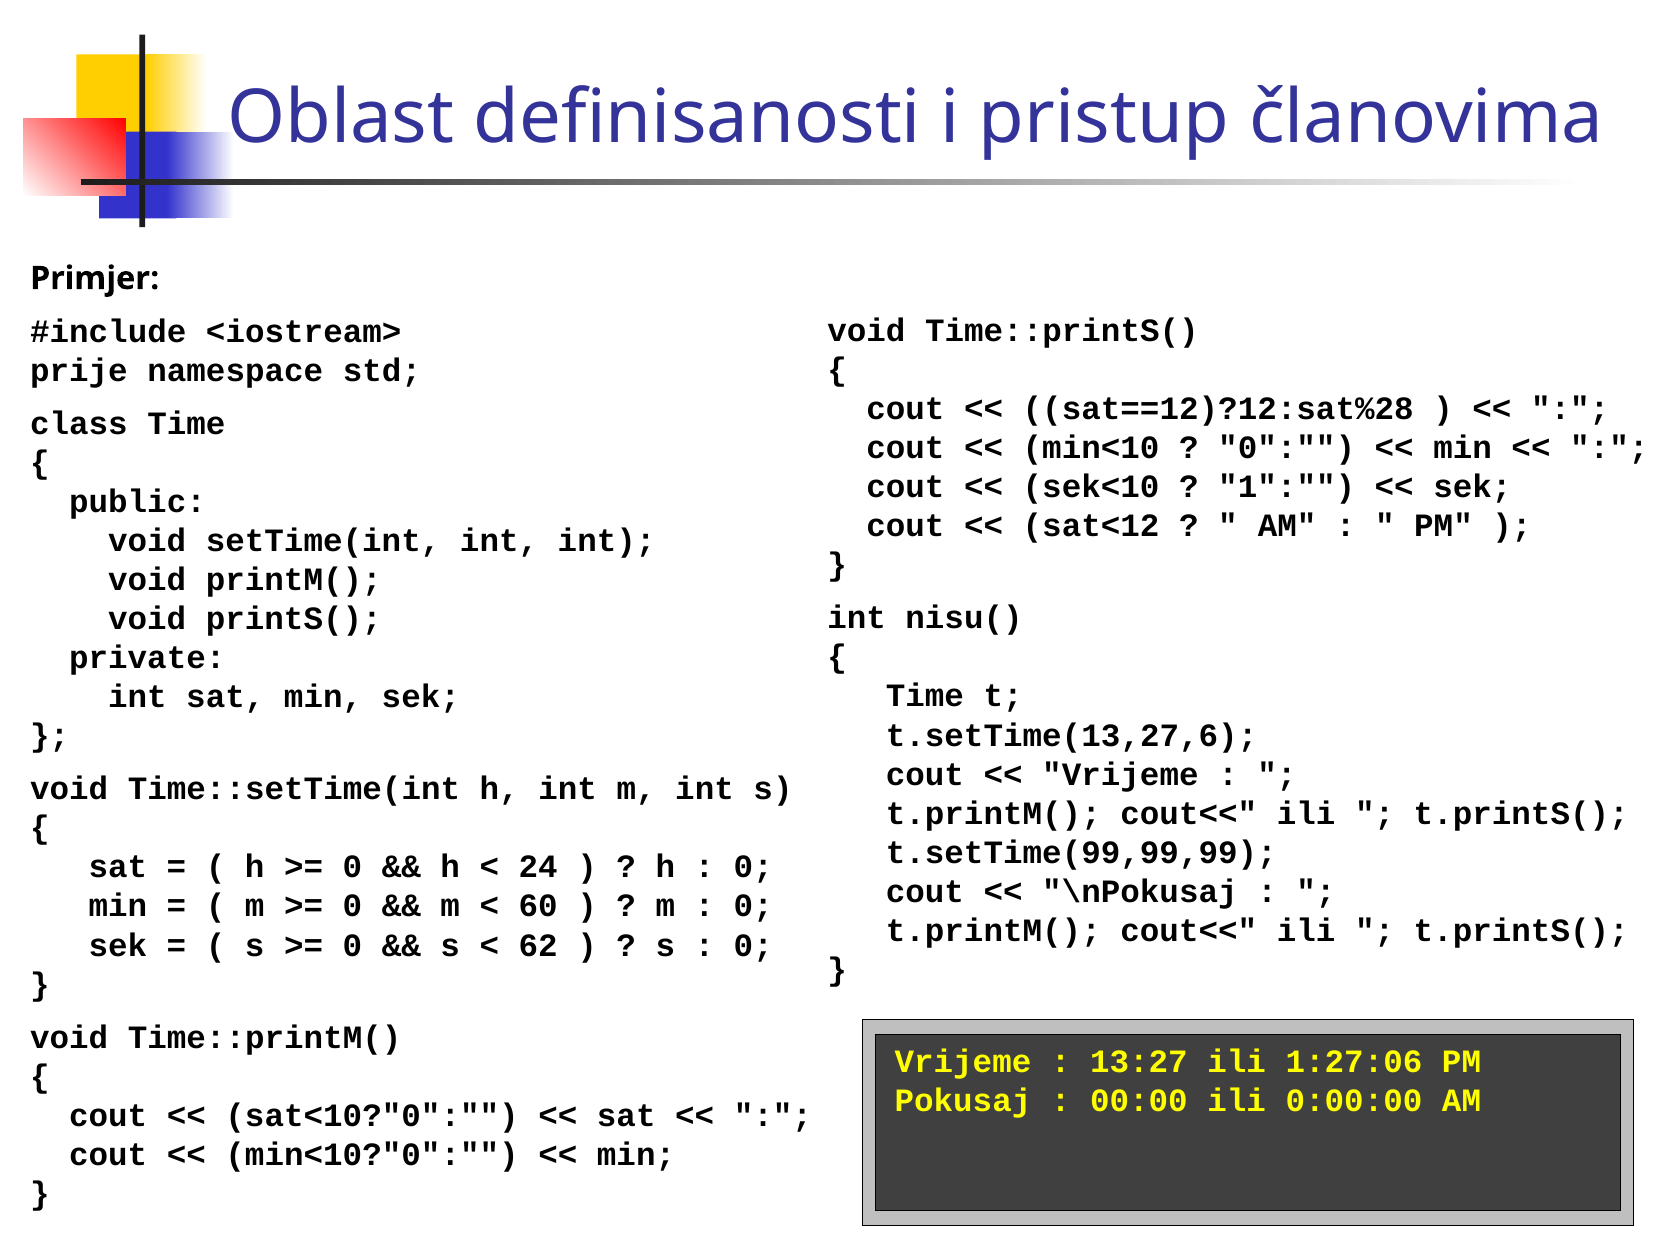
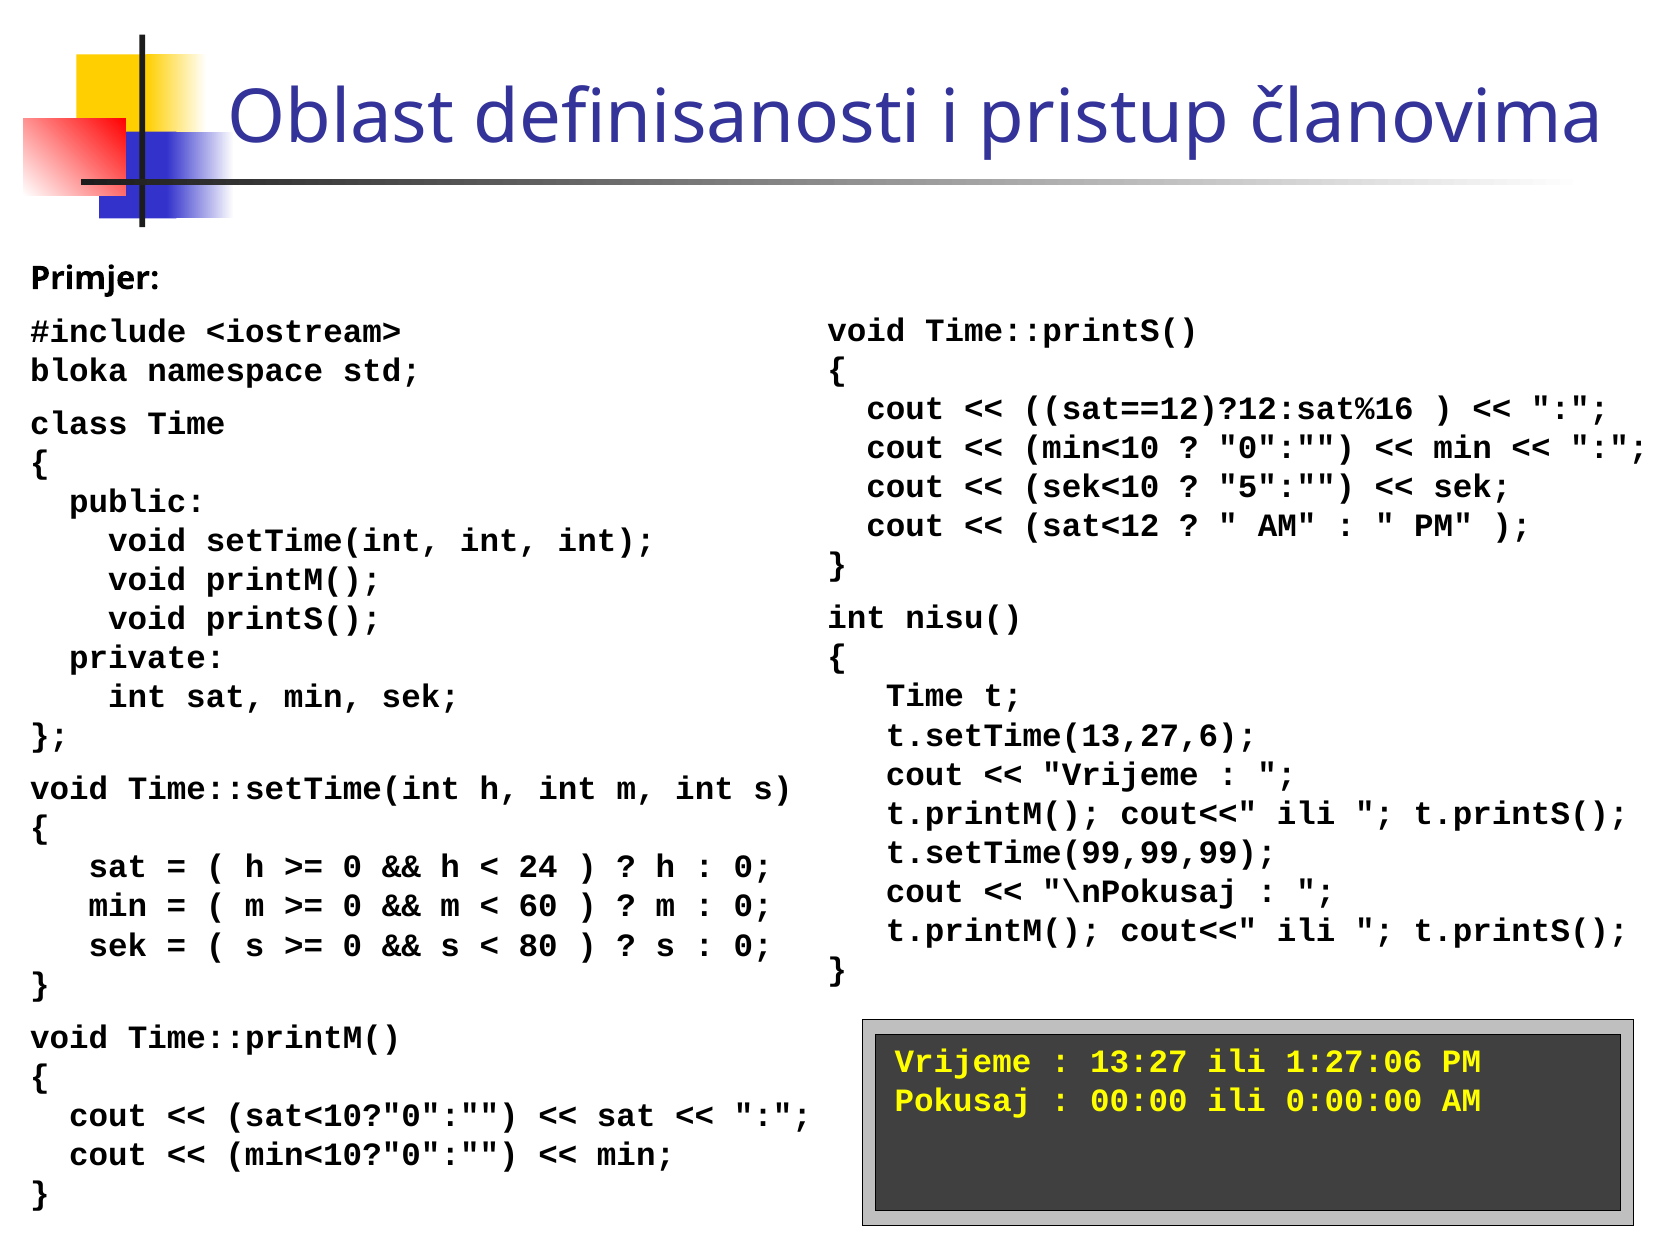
prije: prije -> bloka (79, 370)
sat==12)?12:sat%28: sat==12)?12:sat%28 -> sat==12)?12:sat%16 (1218, 409)
1: 1 -> 5 (1287, 487)
62: 62 -> 80 (538, 945)
